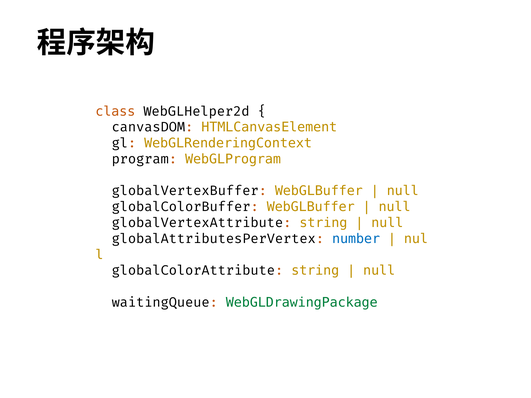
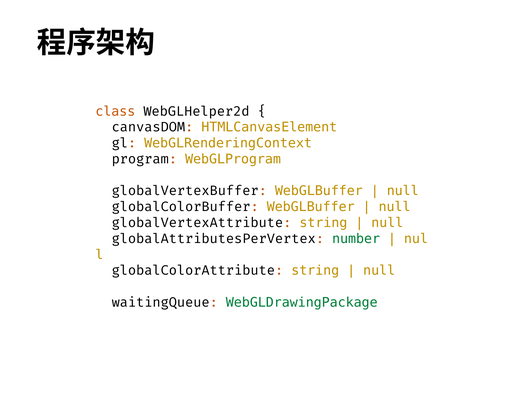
number colour: blue -> green (356, 239)
